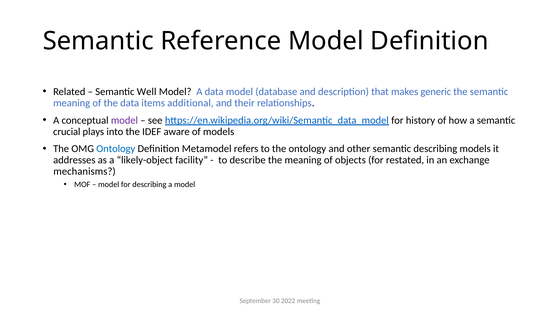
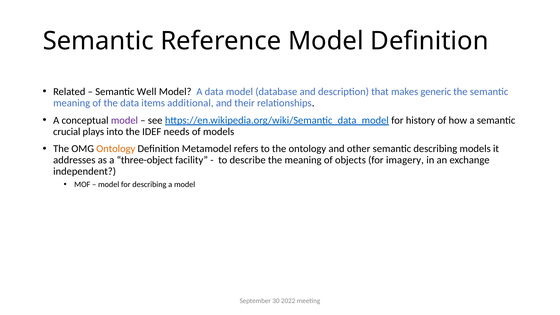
aware: aware -> needs (177, 132)
Ontology colour: blue -> orange (116, 149)
likely-object: likely-object -> three-object (145, 160)
restated: restated -> imagery (405, 160)
mechanisms: mechanisms -> independent (85, 171)
